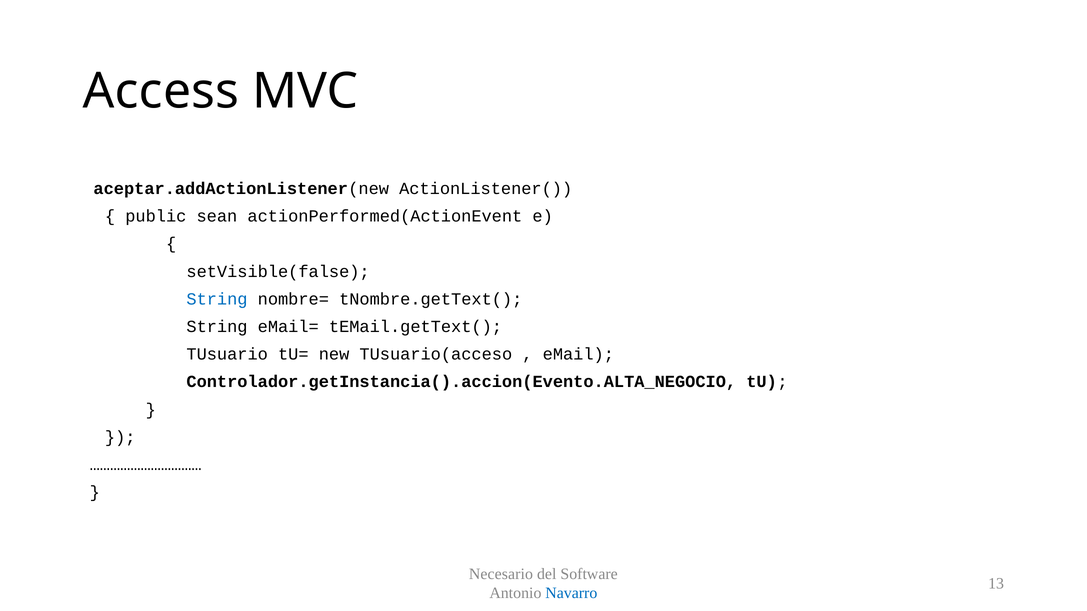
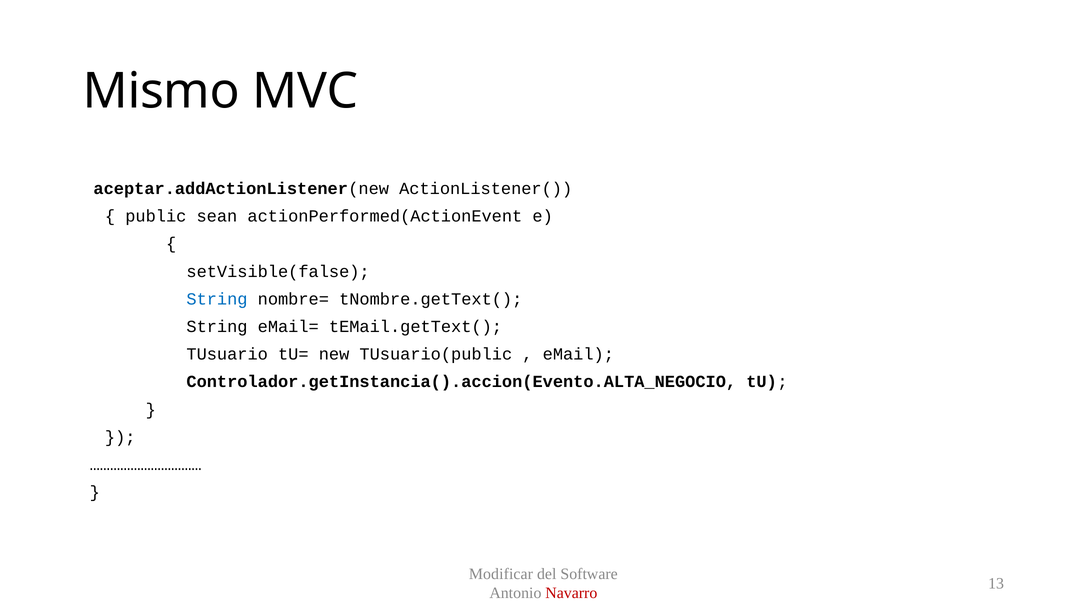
Access: Access -> Mismo (161, 91)
TUsuario(acceso: TUsuario(acceso -> TUsuario(public (436, 355)
Necesario: Necesario -> Modificar (501, 575)
Navarro colour: blue -> red (571, 594)
